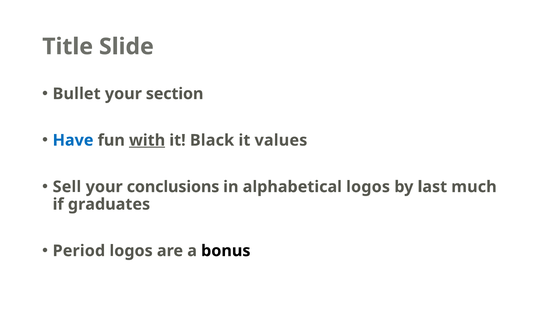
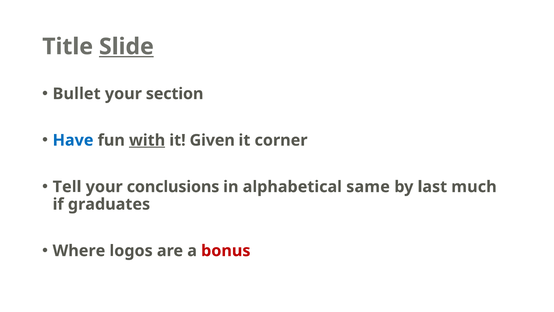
Slide underline: none -> present (126, 47)
Black: Black -> Given (212, 140)
values: values -> corner (281, 140)
Sell: Sell -> Tell (67, 187)
alphabetical logos: logos -> same (368, 187)
Period: Period -> Where (79, 250)
bonus colour: black -> red (226, 250)
